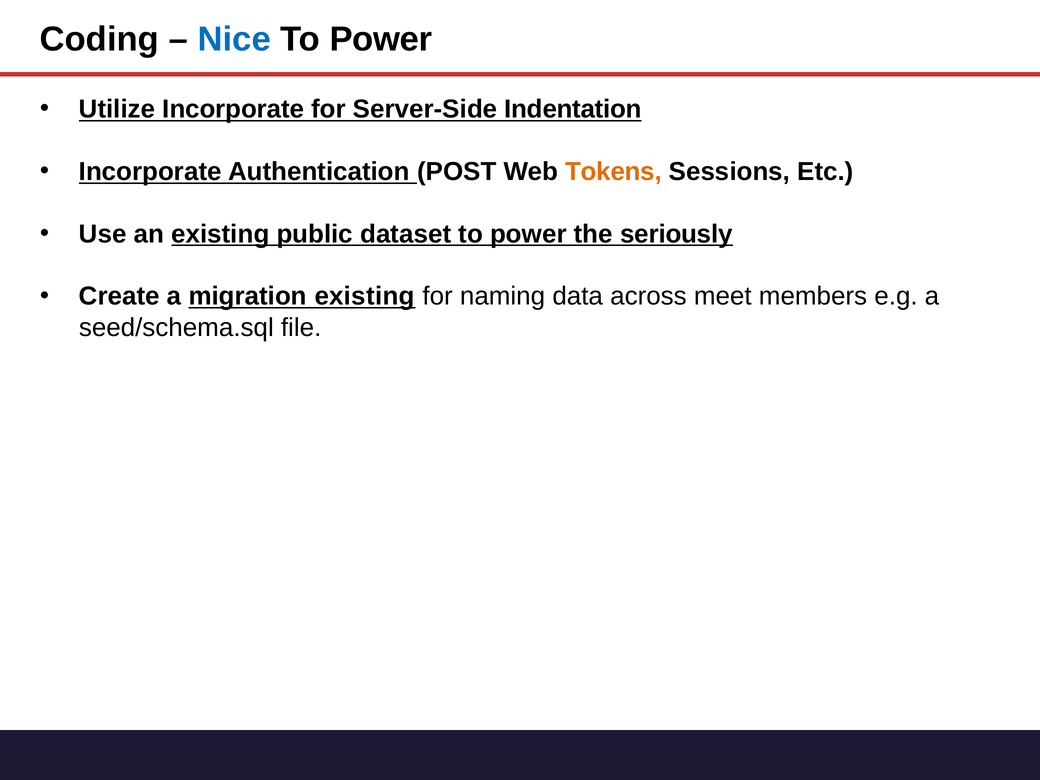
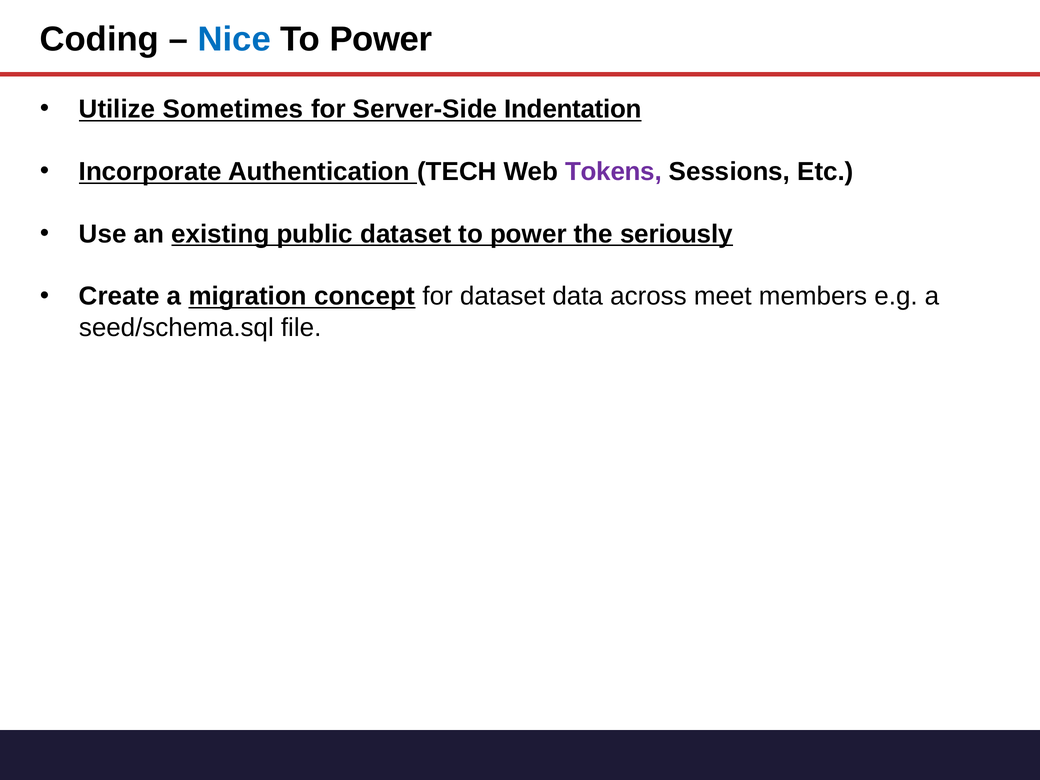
Utilize Incorporate: Incorporate -> Sometimes (233, 109)
POST: POST -> TECH (457, 172)
Tokens colour: orange -> purple (614, 172)
migration existing: existing -> concept (365, 296)
for naming: naming -> dataset (503, 296)
